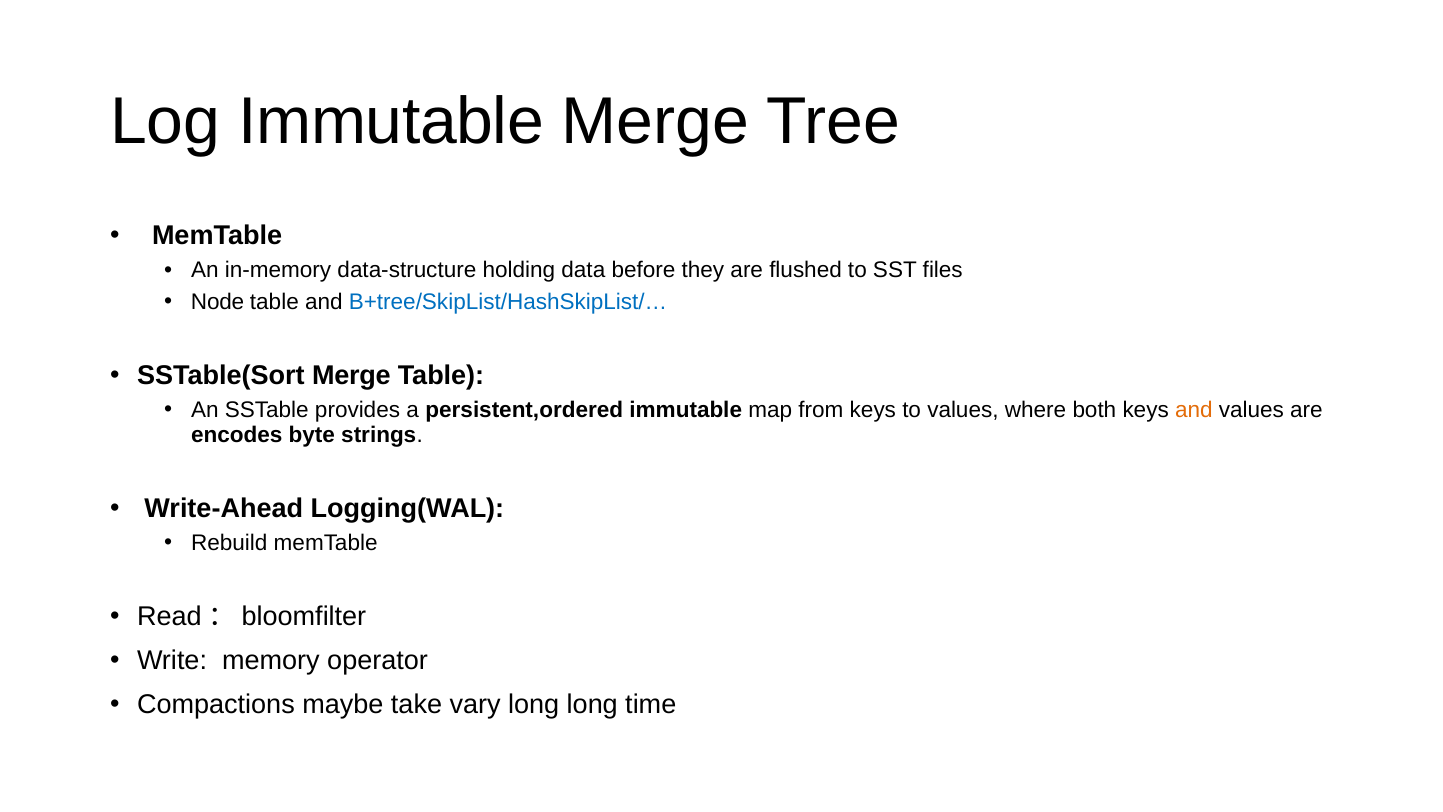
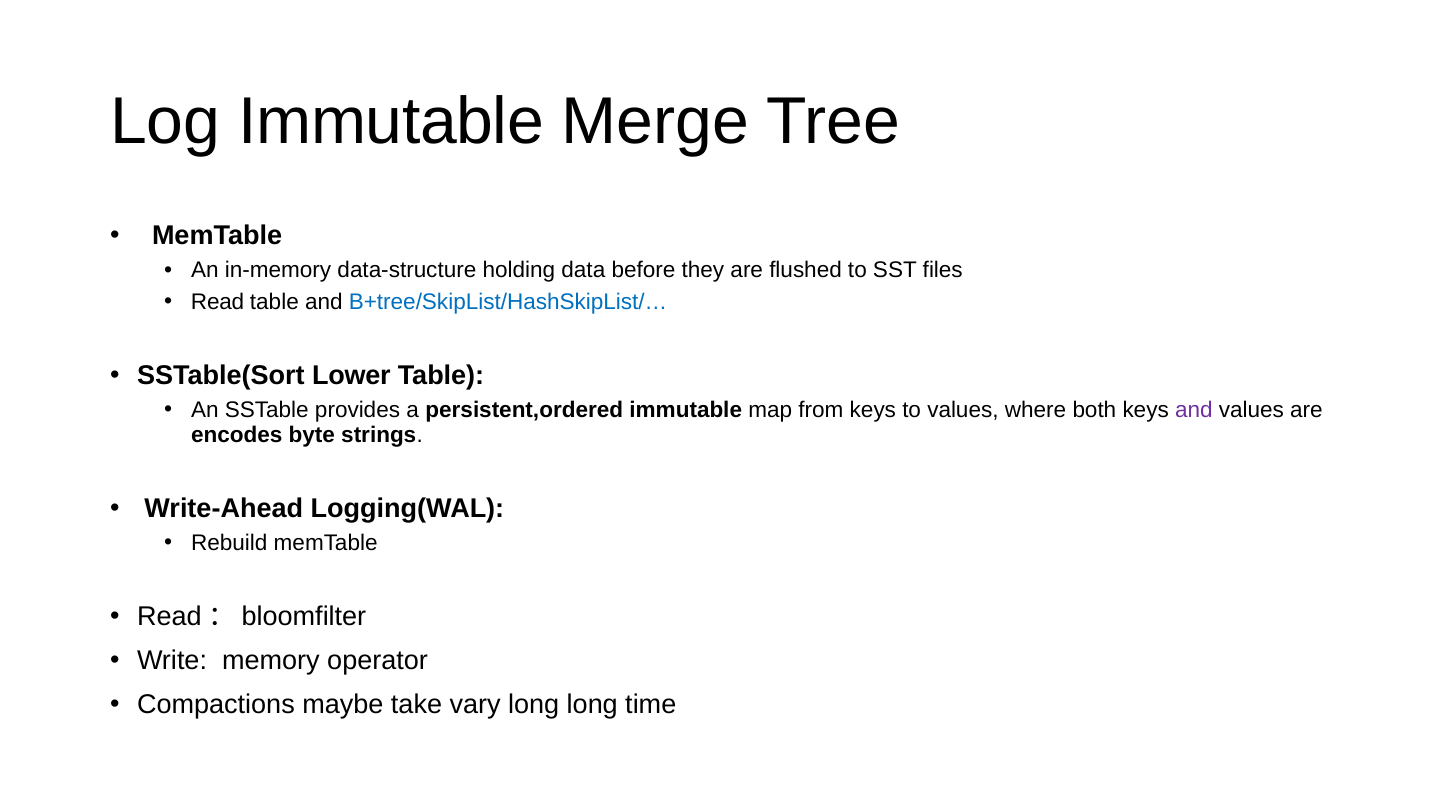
Node: Node -> Read (218, 302)
SSTable(Sort Merge: Merge -> Lower (351, 376)
and colour: orange -> purple (1194, 410)
